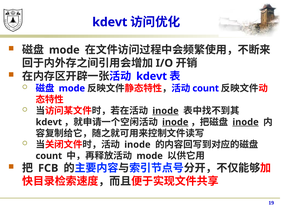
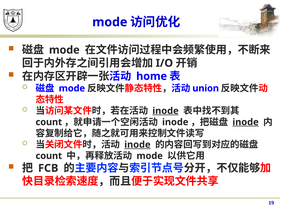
kdevt: kdevt -> mode (110, 22)
kdevt: kdevt -> home (152, 76)
count: count -> union (206, 88)
kdevt: kdevt -> count (49, 122)
inode underline: present -> none (175, 122)
inode underline: none -> present (137, 144)
